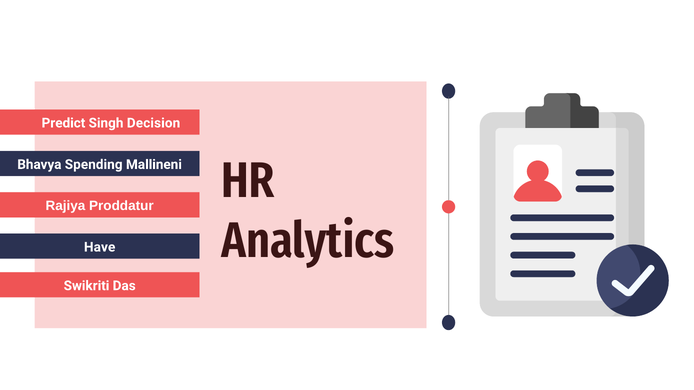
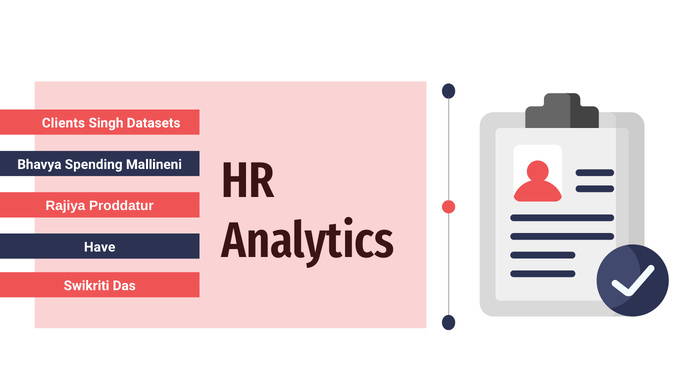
Predict: Predict -> Clients (63, 123)
Decision: Decision -> Datasets (154, 123)
